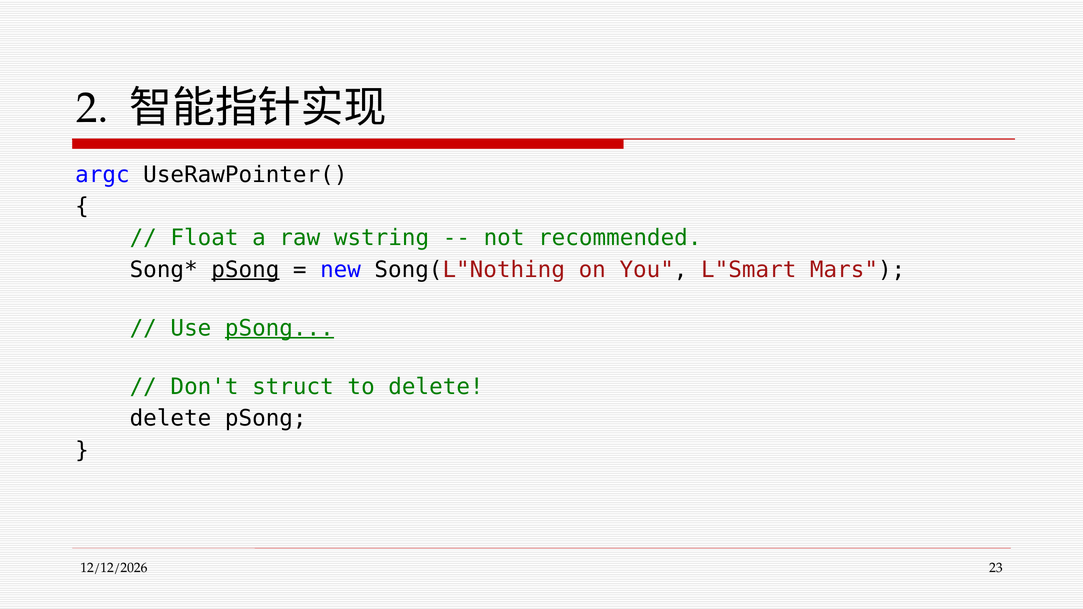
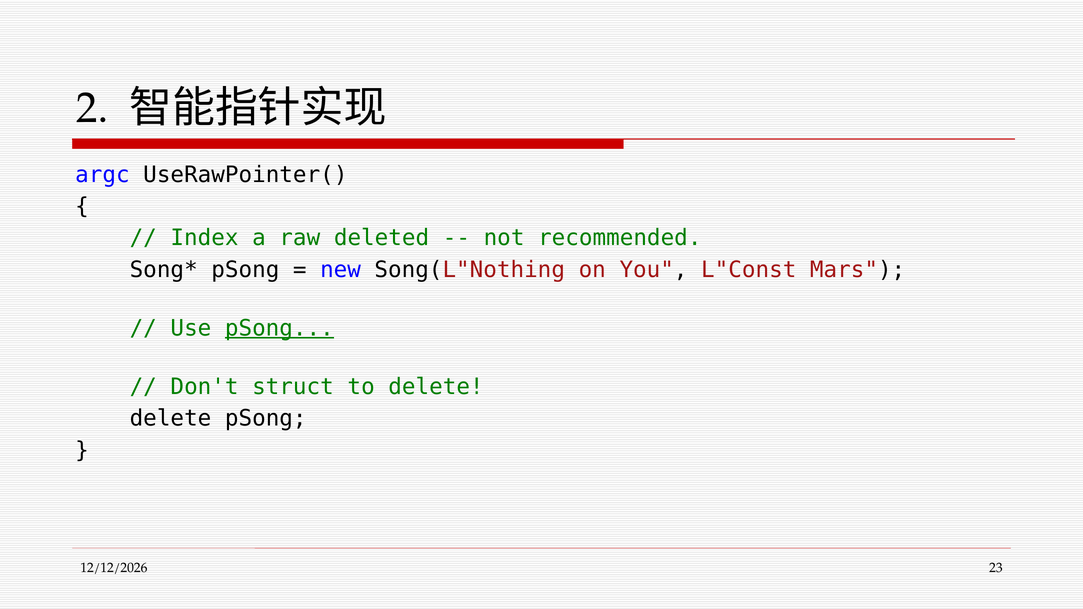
Float: Float -> Index (204, 238)
wstring: wstring -> deleted (382, 238)
pSong underline: present -> none (245, 270)
L"Smart: L"Smart -> L"Const (749, 270)
